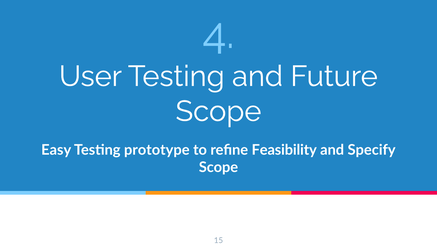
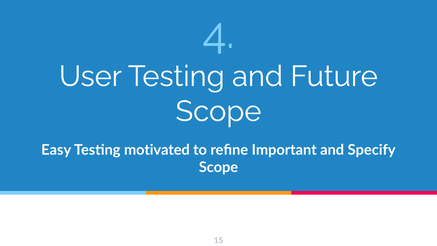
prototype: prototype -> motivated (157, 150)
Feasibility: Feasibility -> Important (284, 150)
